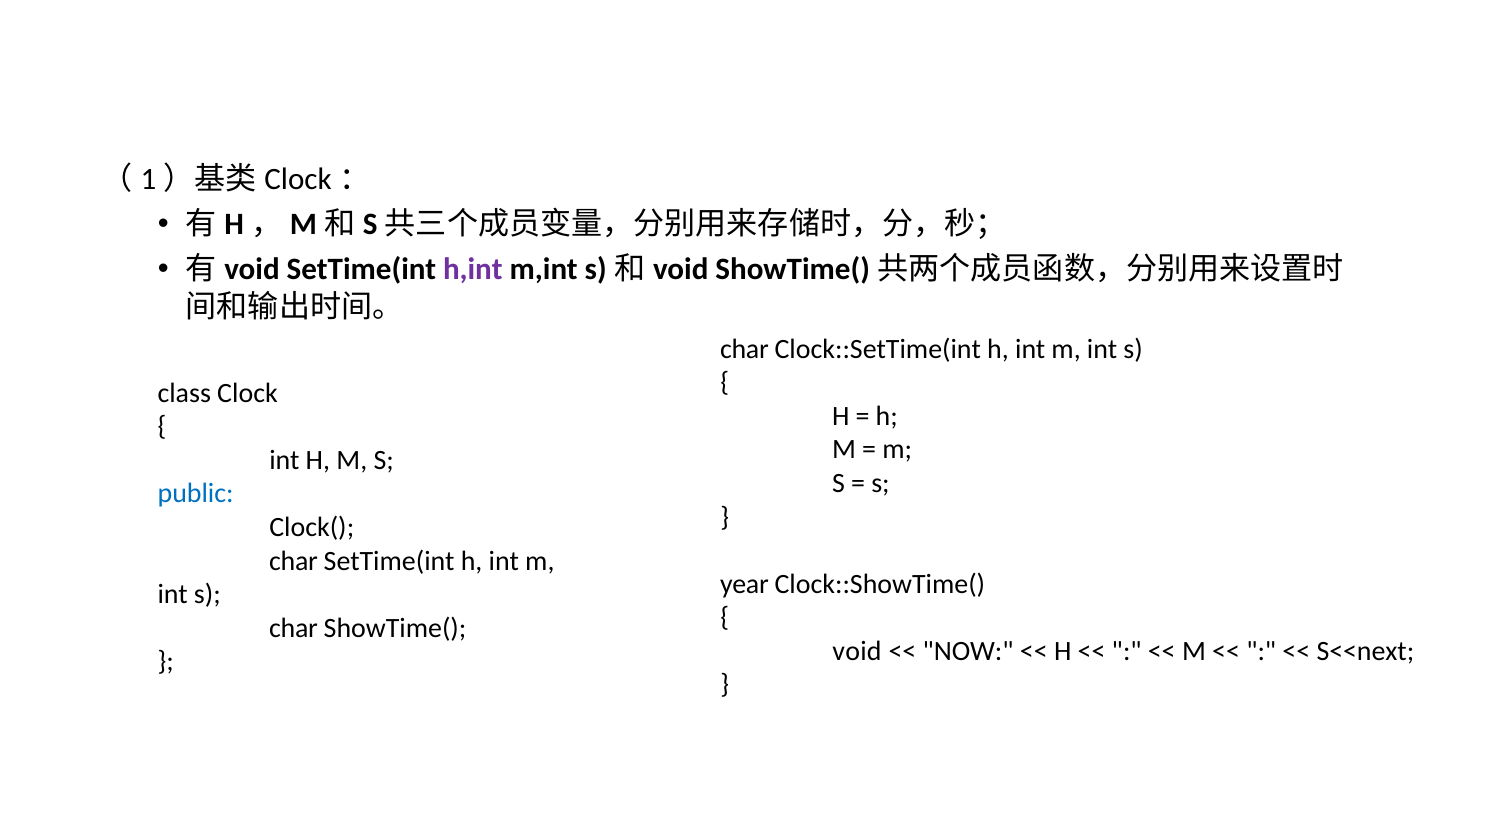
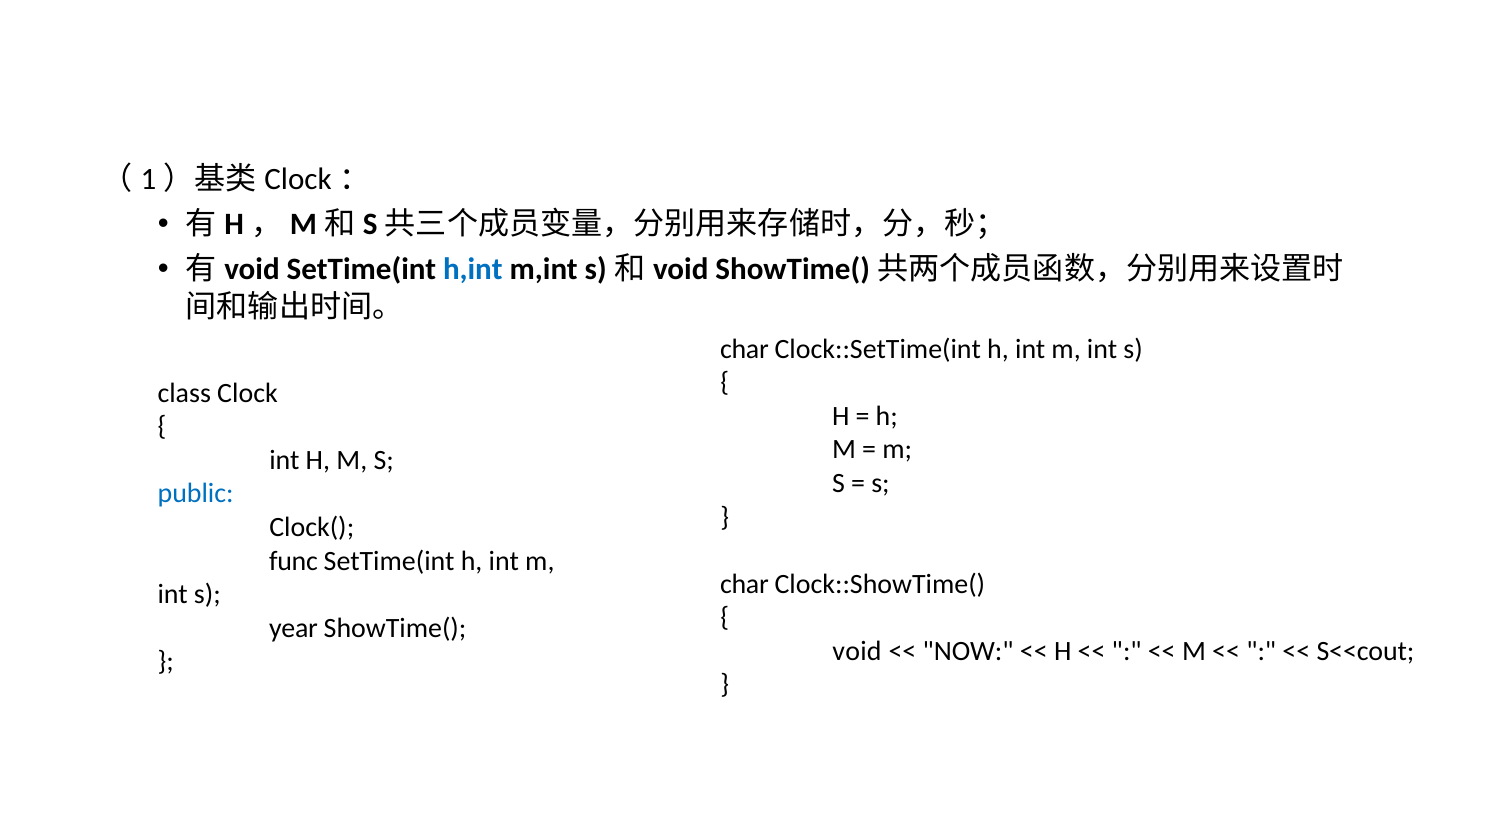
h,int colour: purple -> blue (473, 270)
char: char -> func (294, 561)
year: year -> char (744, 584)
char: char -> year (294, 628)
S<<next: S<<next -> S<<cout (1365, 651)
